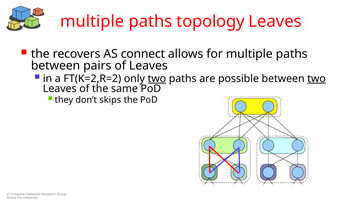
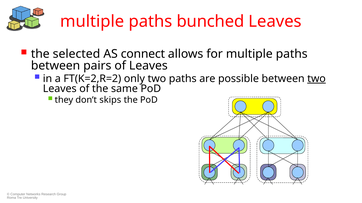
topology: topology -> bunched (210, 22)
recovers: recovers -> selected (76, 54)
two underline: present -> none (157, 79)
